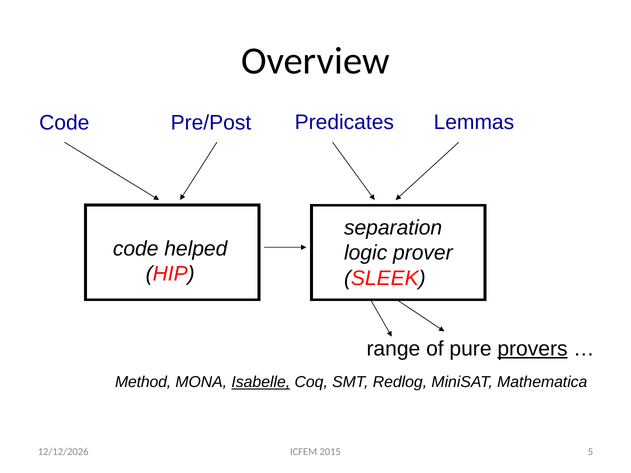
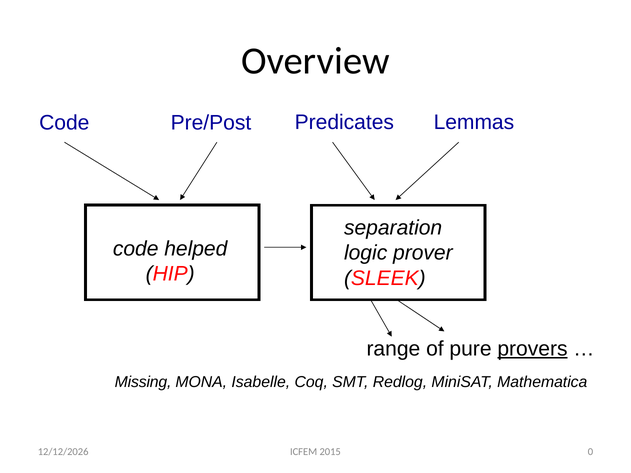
Method: Method -> Missing (143, 382)
Isabelle underline: present -> none (261, 382)
5: 5 -> 0 (591, 452)
